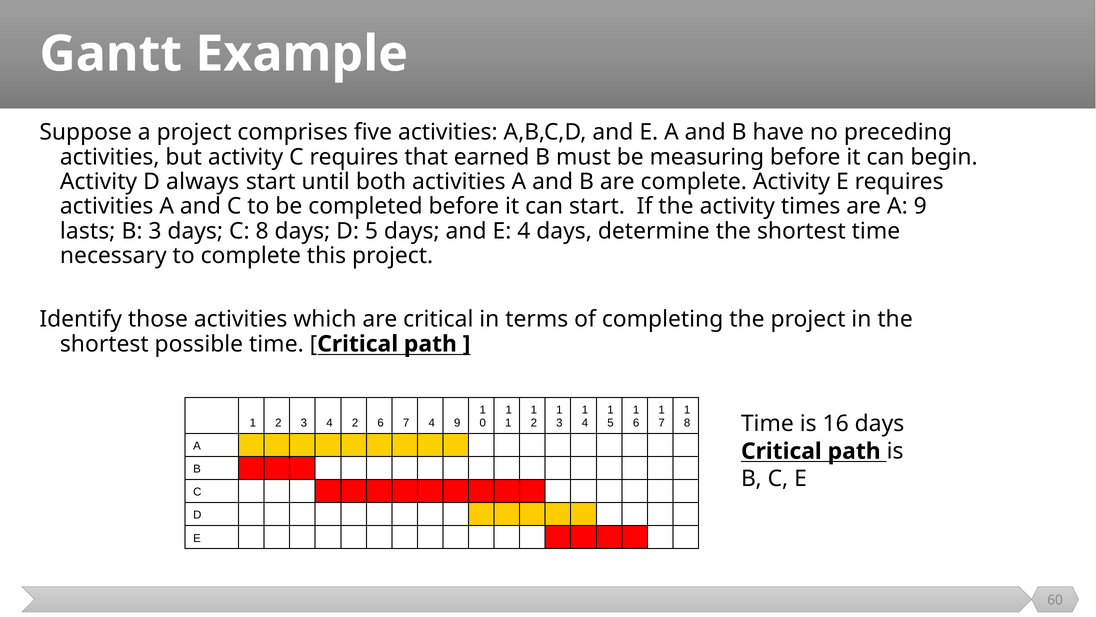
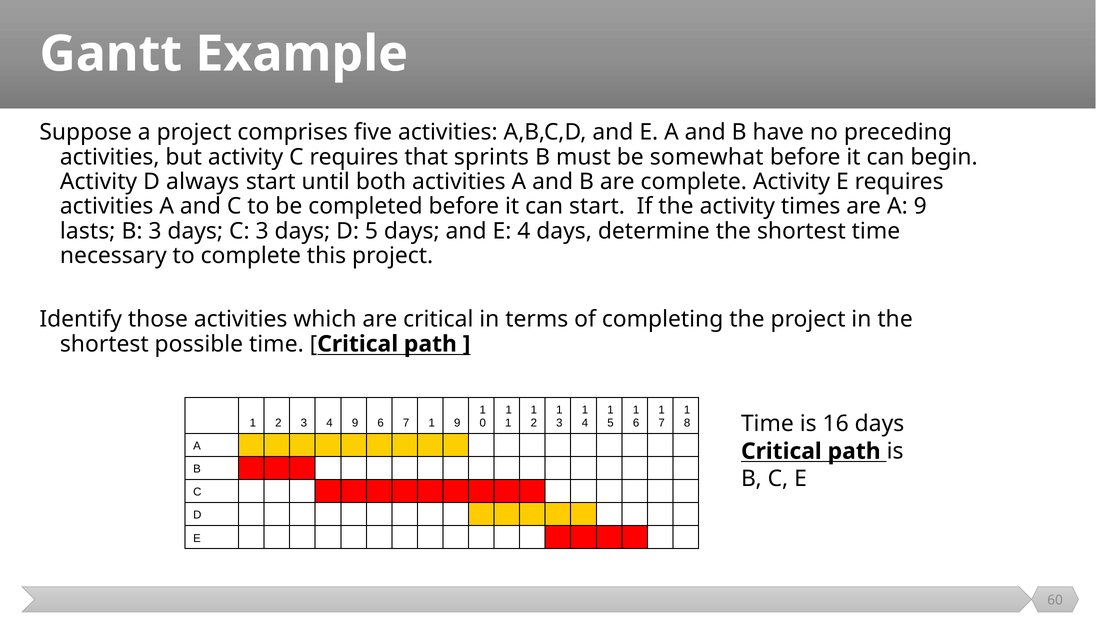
earned: earned -> sprints (491, 157)
measuring: measuring -> somewhat (707, 157)
C 8: 8 -> 3 (262, 231)
4 2: 2 -> 9 (355, 423)
6 7 4: 4 -> 1 (432, 423)
